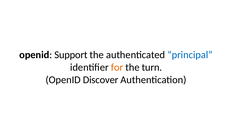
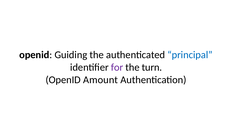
Support: Support -> Guiding (71, 55)
for colour: orange -> purple (117, 67)
Discover: Discover -> Amount (101, 80)
